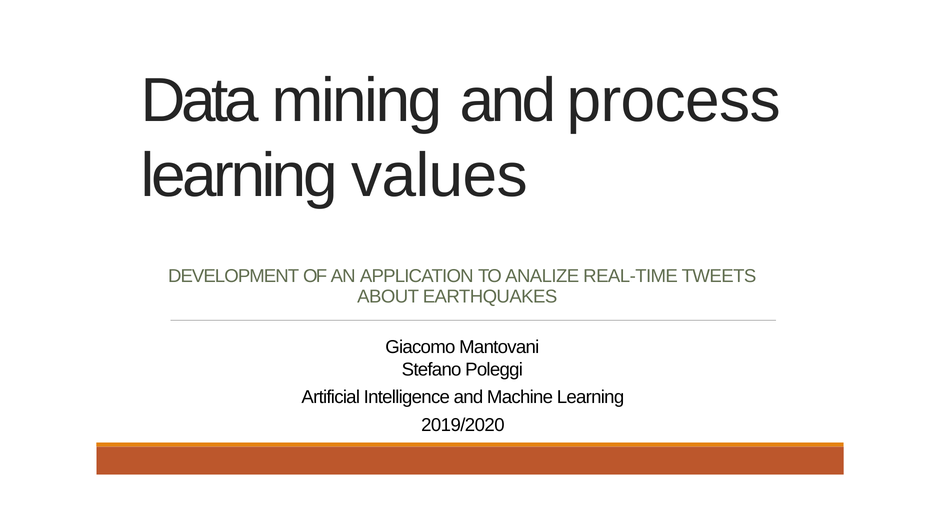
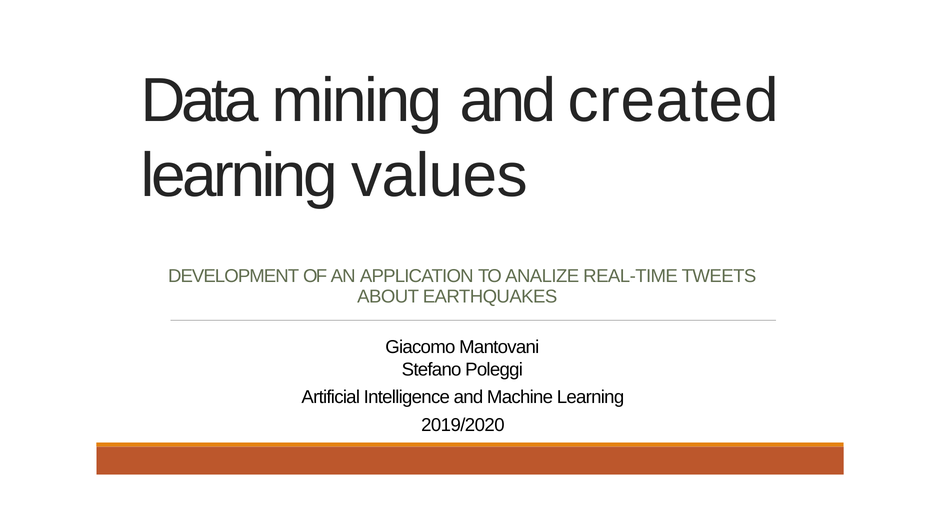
process: process -> created (673, 101)
